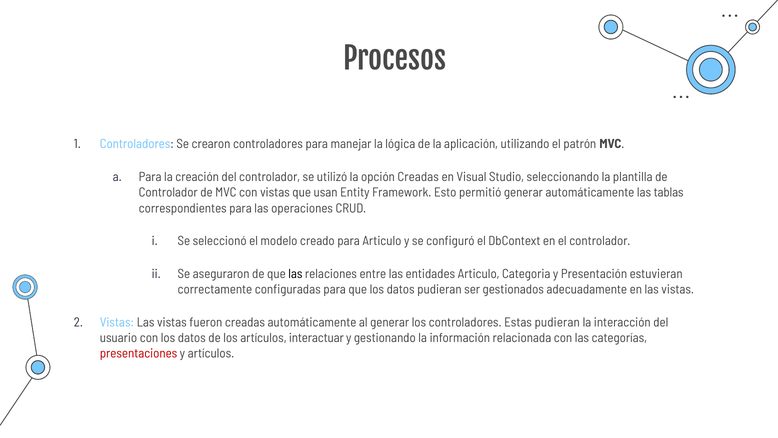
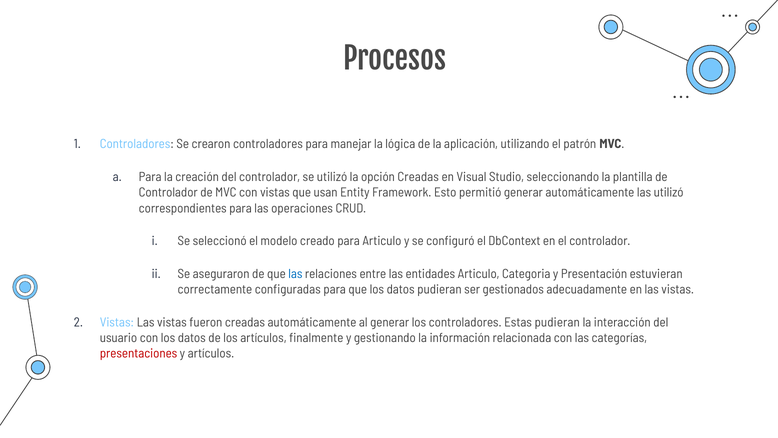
las tablas: tablas -> utilizó (669, 192)
las colour: black -> blue (295, 274)
interactuar: interactuar -> finalmente (316, 338)
